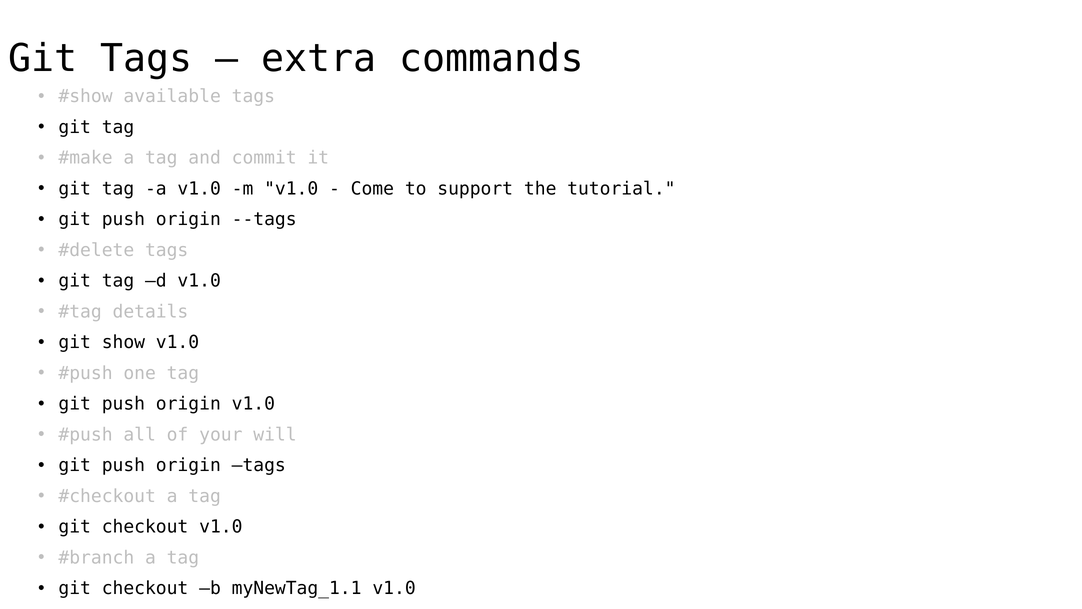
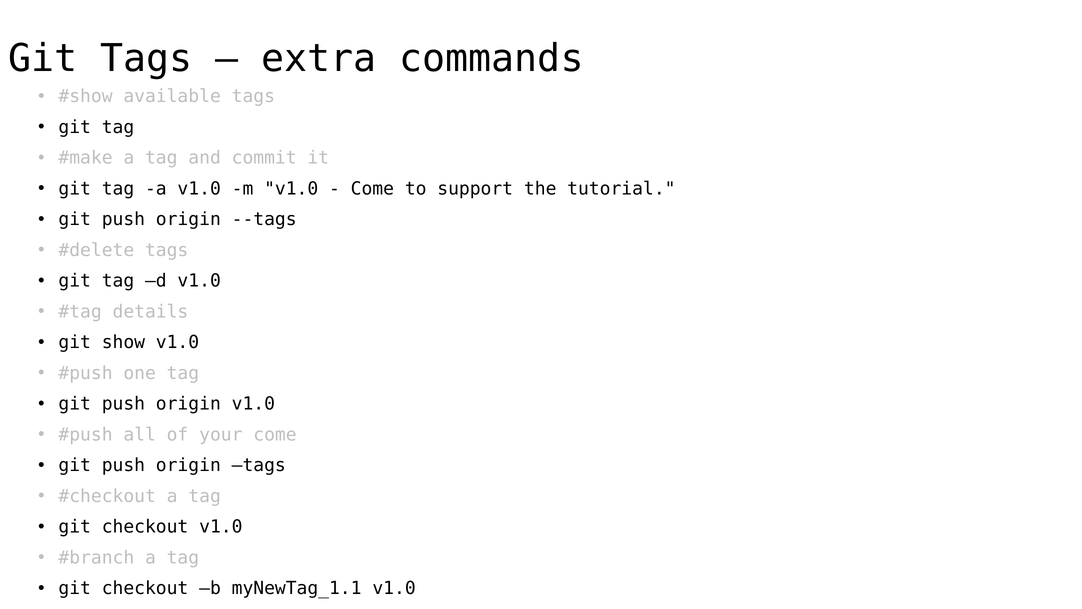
your will: will -> come (275, 434)
